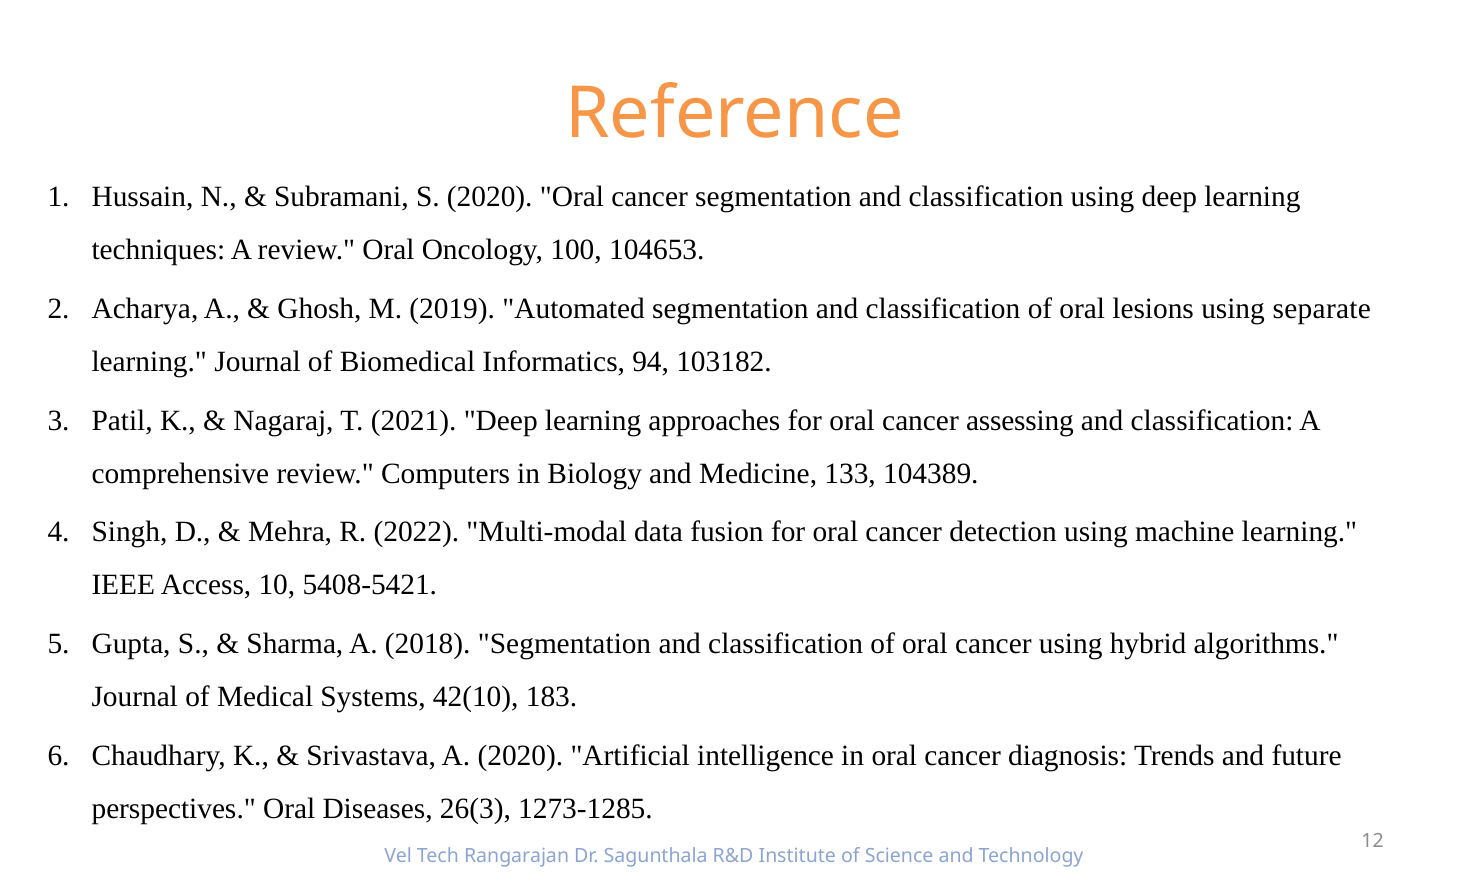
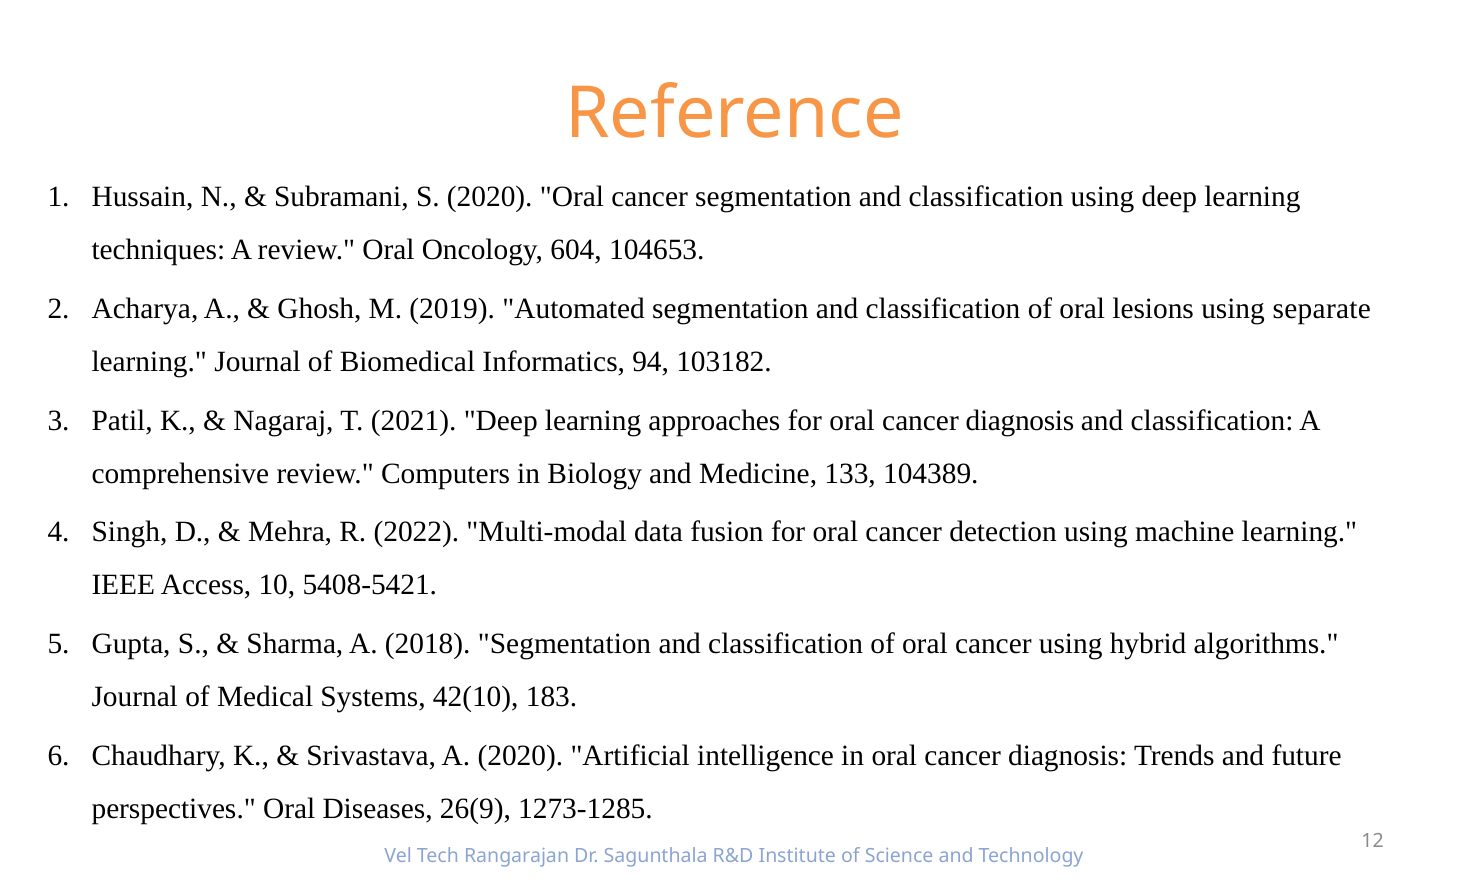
100: 100 -> 604 (576, 250)
for oral cancer assessing: assessing -> diagnosis (1020, 420)
26(3: 26(3 -> 26(9 (475, 808)
